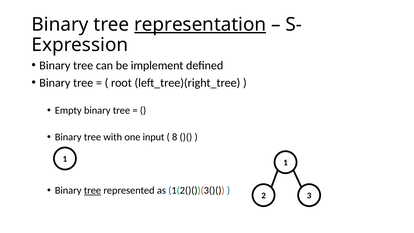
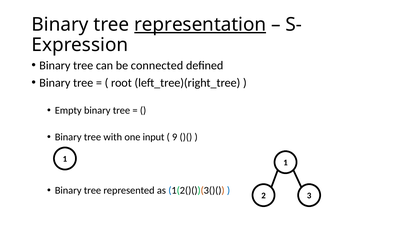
implement: implement -> connected (157, 65)
8: 8 -> 9 (175, 137)
tree underline: present -> none (93, 190)
